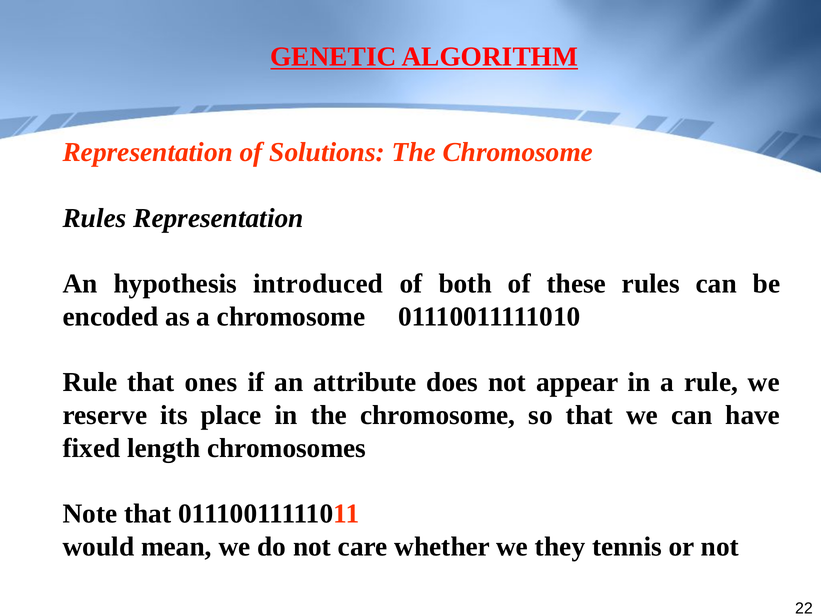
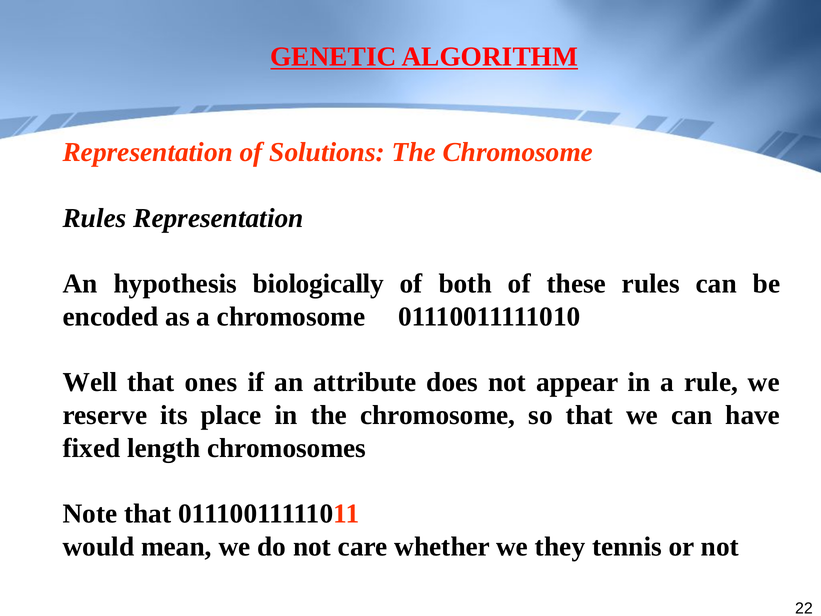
introduced: introduced -> biologically (318, 284)
Rule: Rule -> Well (90, 382)
